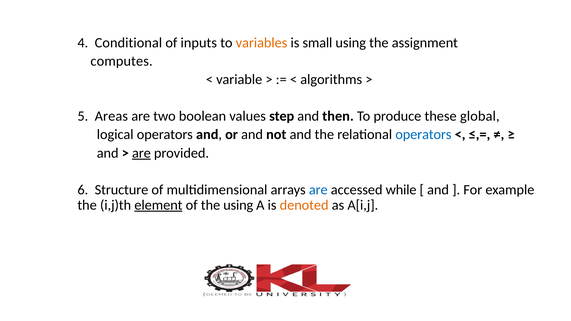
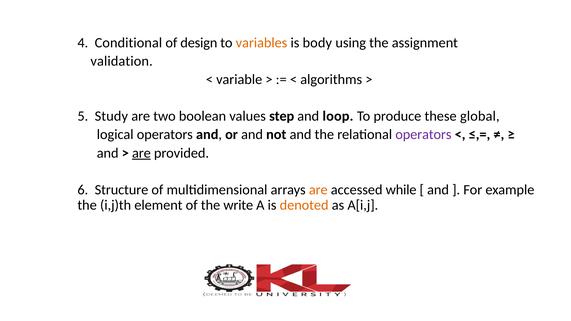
inputs: inputs -> design (199, 43)
small: small -> body (317, 43)
computes: computes -> validation (122, 61)
Areas: Areas -> Study (111, 116)
then: then -> loop (338, 116)
operators colour: blue -> purple (423, 135)
are colour: blue -> orange (318, 190)
element underline: present -> none (158, 205)
the using: using -> write (238, 205)
